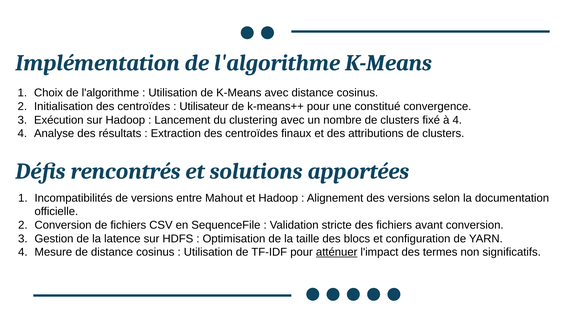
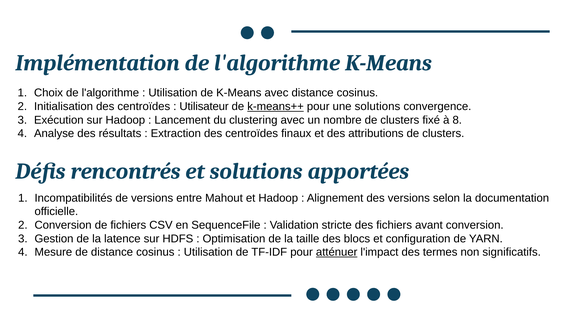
k-means++ underline: none -> present (276, 107)
une constitué: constitué -> solutions (377, 107)
à 4: 4 -> 8 (457, 120)
